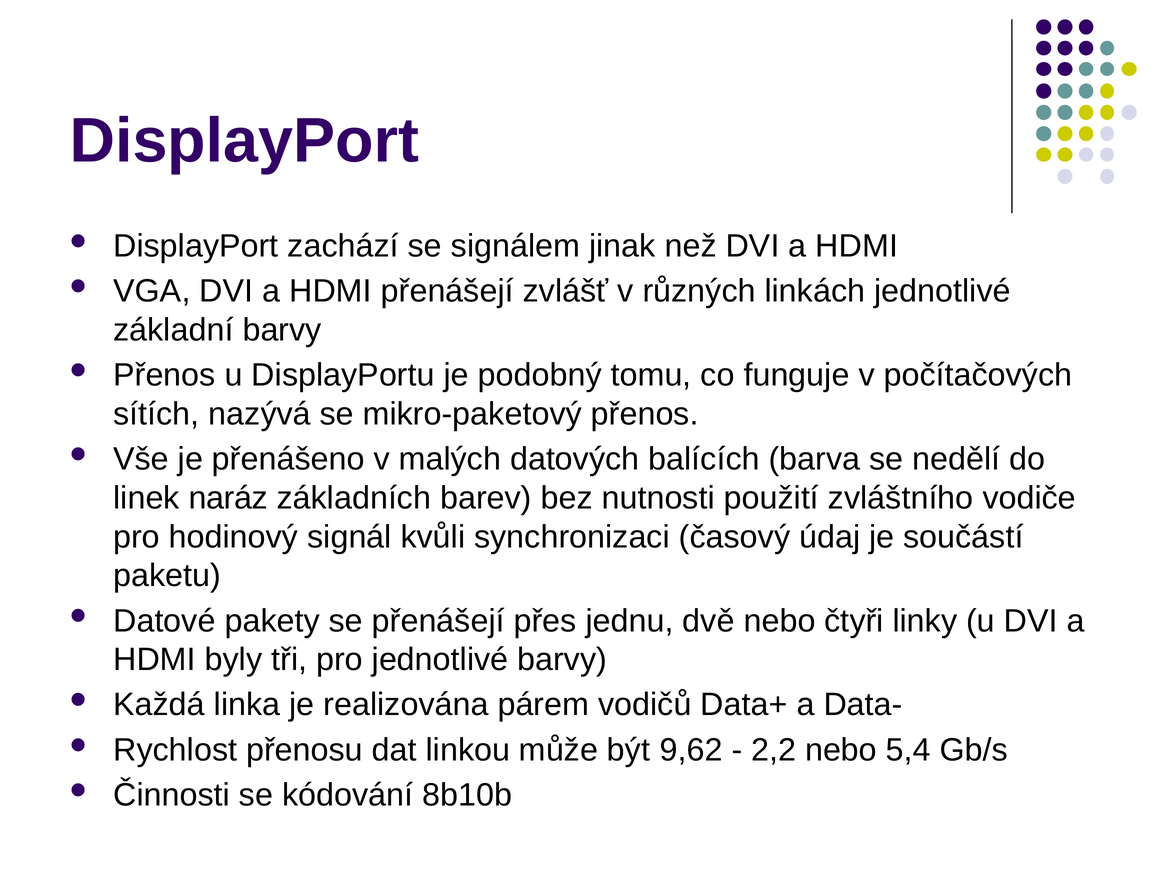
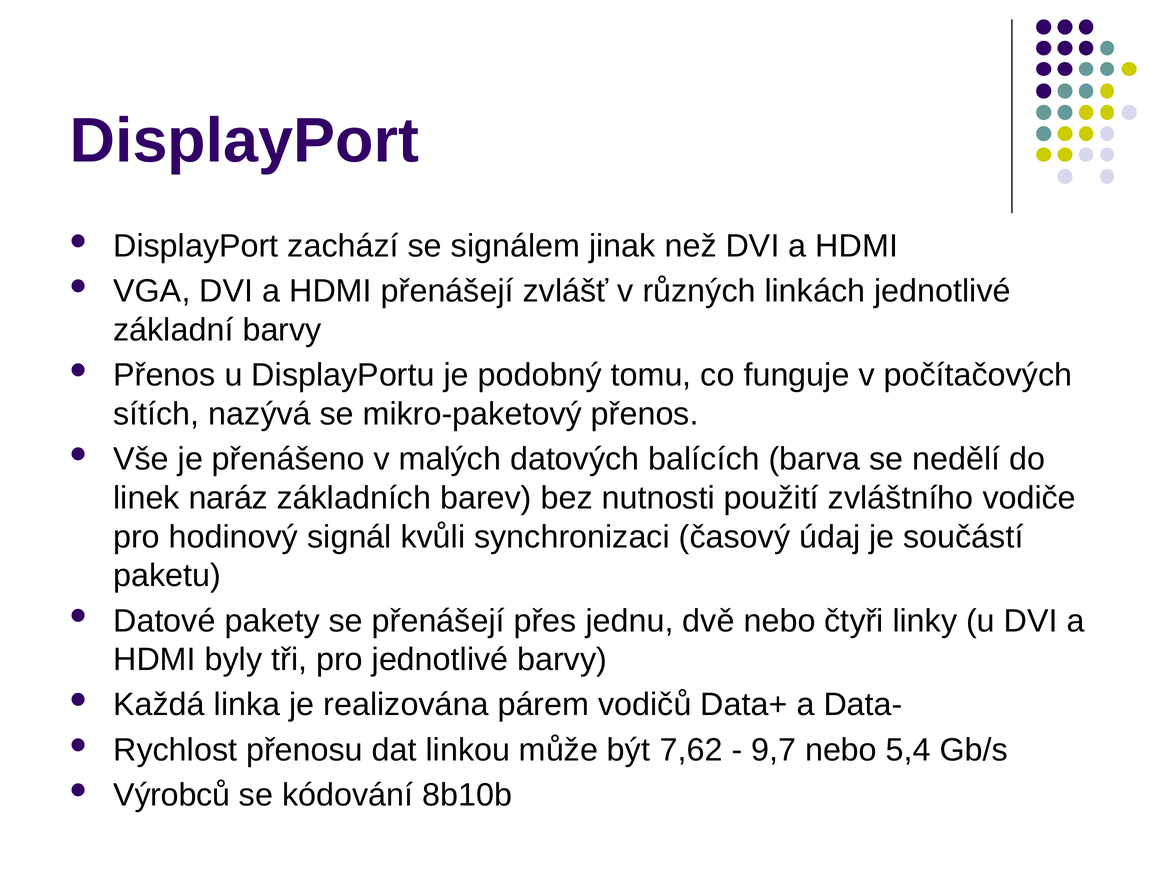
9,62: 9,62 -> 7,62 (691, 750)
2,2: 2,2 -> 9,7 (774, 750)
Činnosti: Činnosti -> Výrobců (172, 795)
